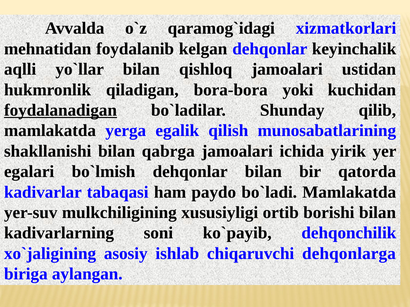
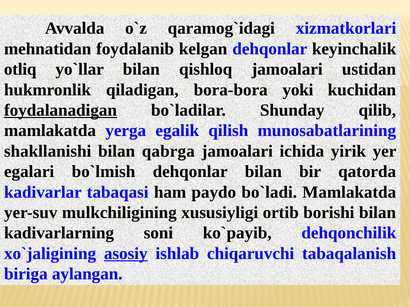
aqlli: aqlli -> otliq (20, 69)
asosiy underline: none -> present (126, 254)
dehqonlarga: dehqonlarga -> tabaqalanish (349, 254)
